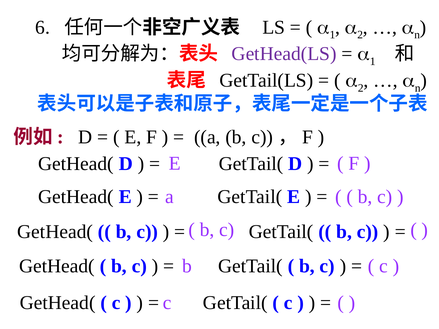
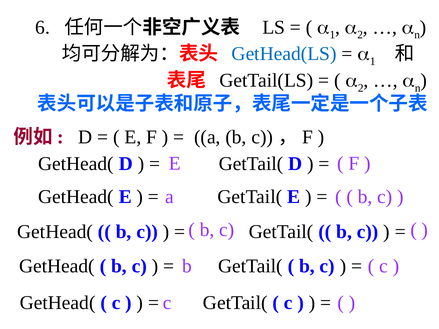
GetHead(LS colour: purple -> blue (284, 54)
